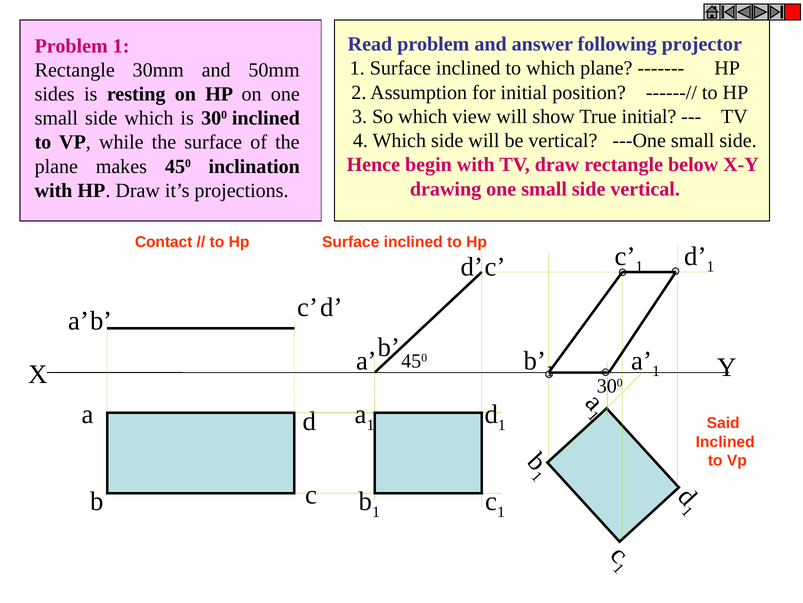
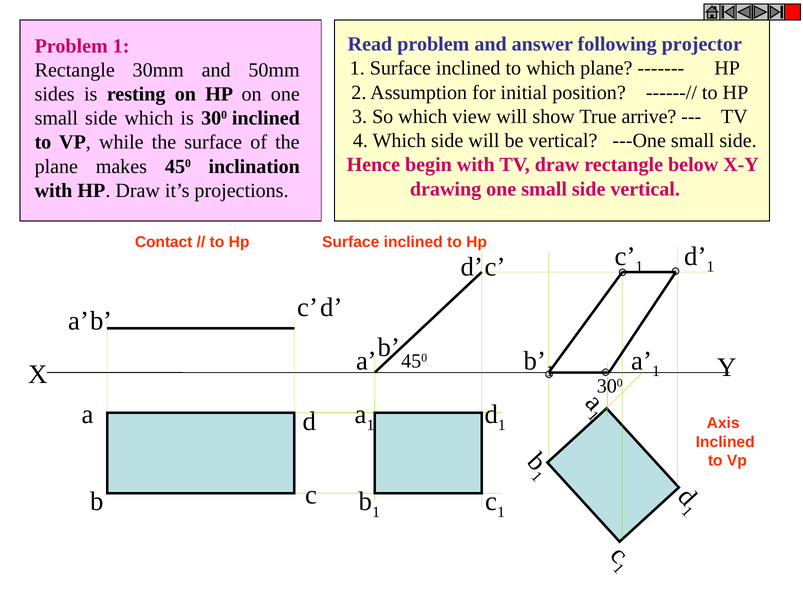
True initial: initial -> arrive (649, 116)
Said: Said -> Axis (723, 423)
